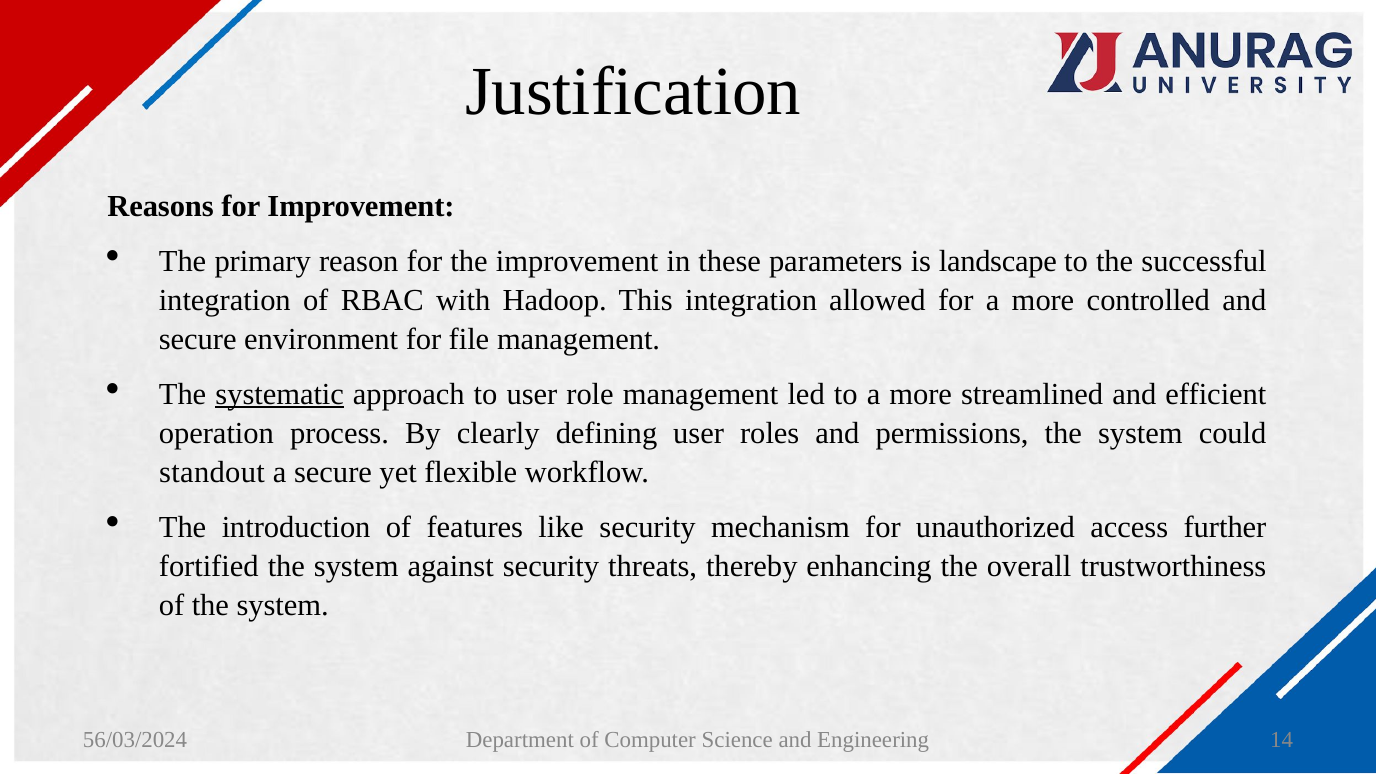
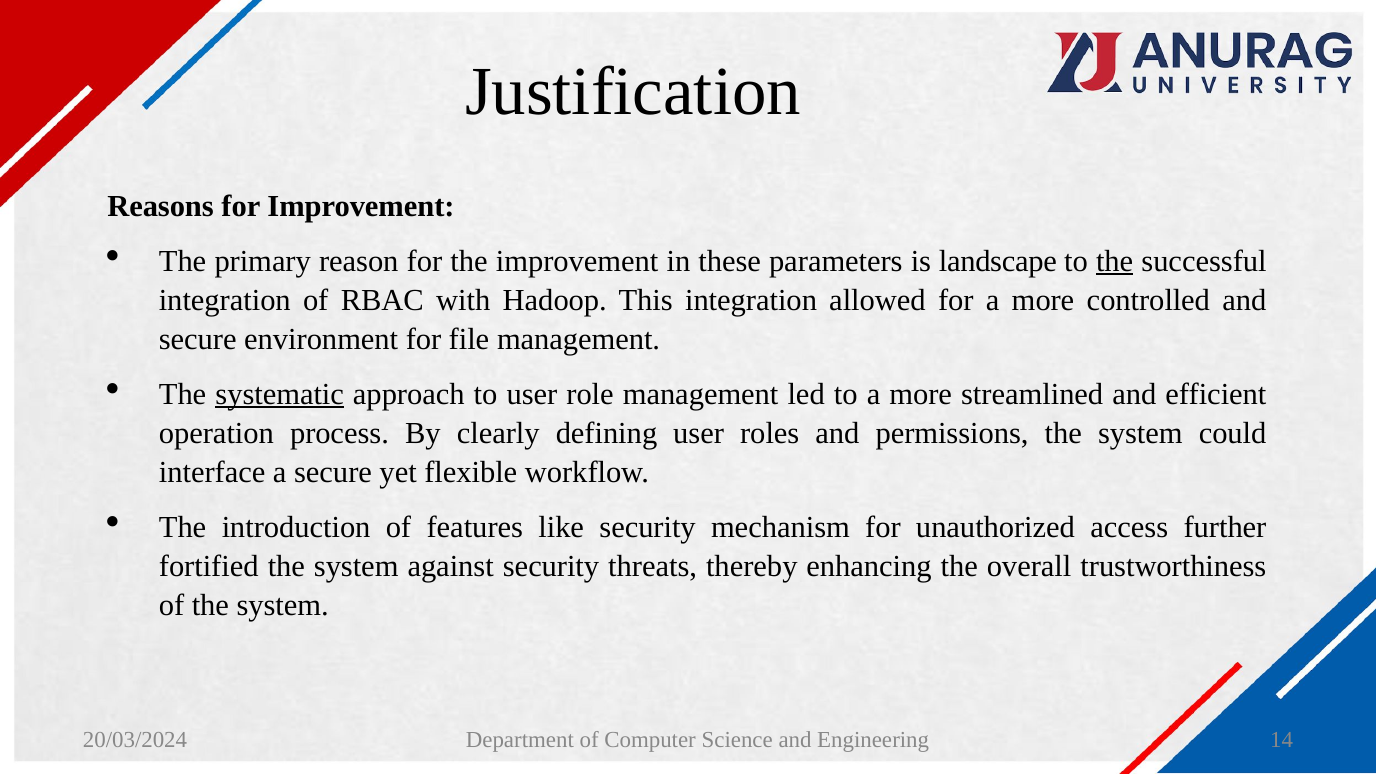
the underline: none -> present (1115, 261)
standout: standout -> interface (212, 473)
56/03/2024: 56/03/2024 -> 20/03/2024 (135, 740)
